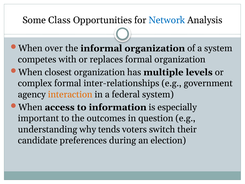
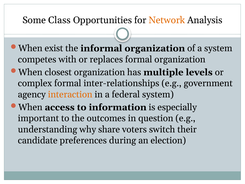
Network colour: blue -> orange (167, 20)
over: over -> exist (54, 48)
tends: tends -> share (109, 129)
